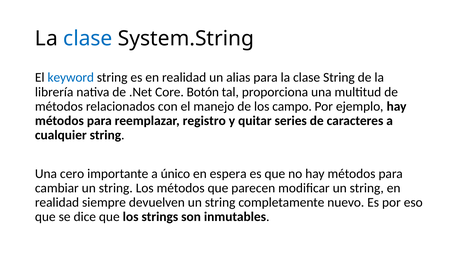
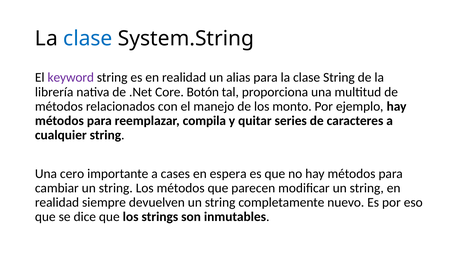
keyword colour: blue -> purple (71, 78)
campo: campo -> monto (292, 106)
registro: registro -> compila (204, 121)
único: único -> cases (175, 174)
